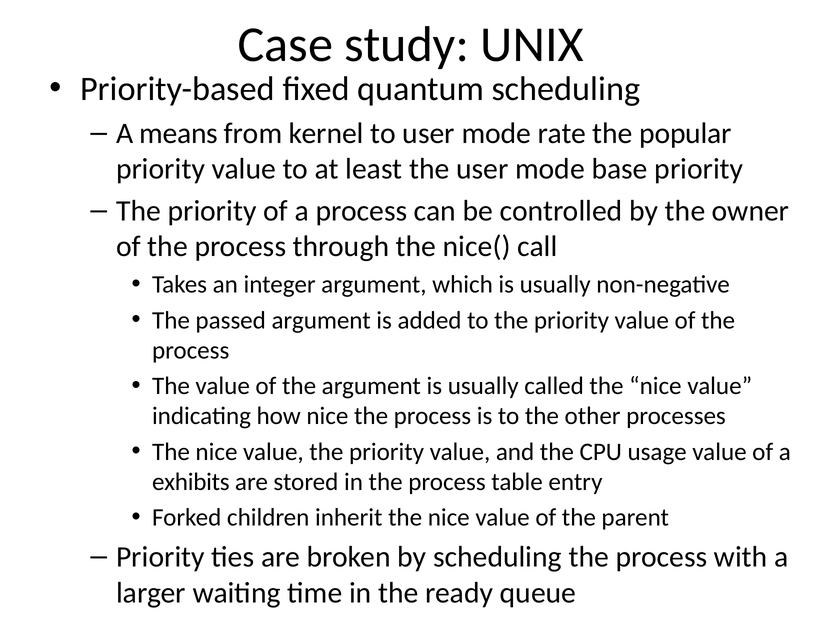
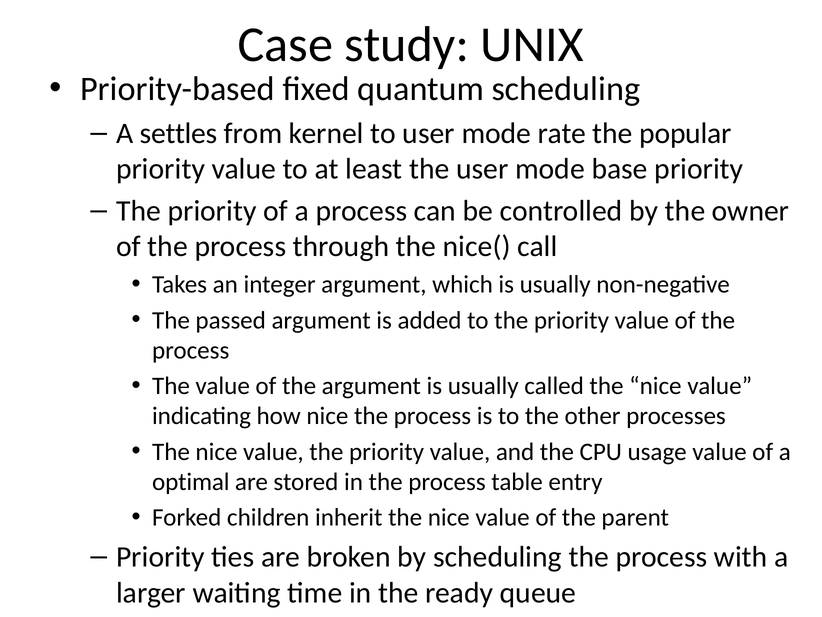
means: means -> settles (179, 133)
exhibits: exhibits -> optimal (191, 482)
